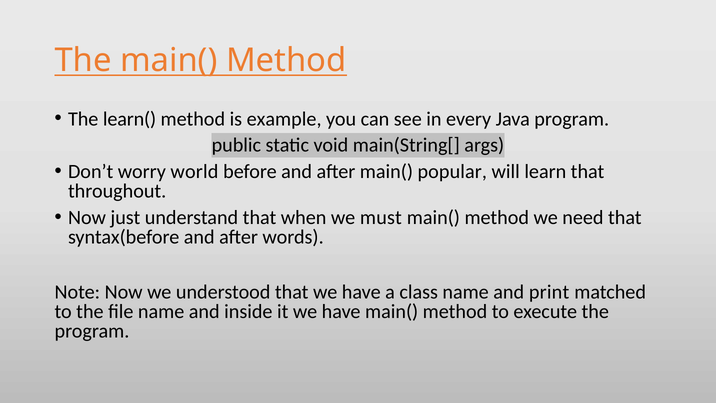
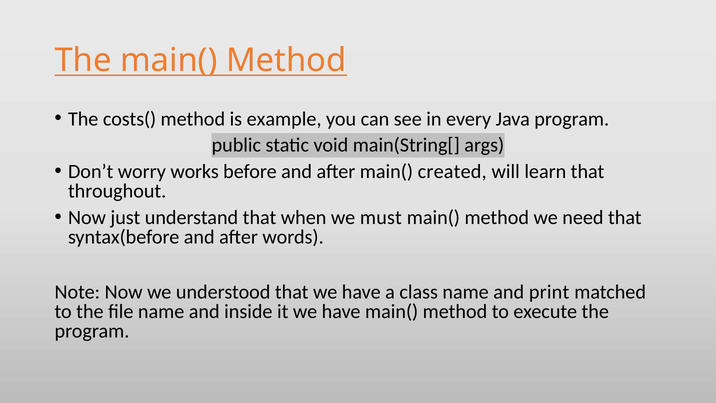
learn(: learn( -> costs( (130, 119)
world: world -> works (195, 172)
popular: popular -> created (452, 172)
